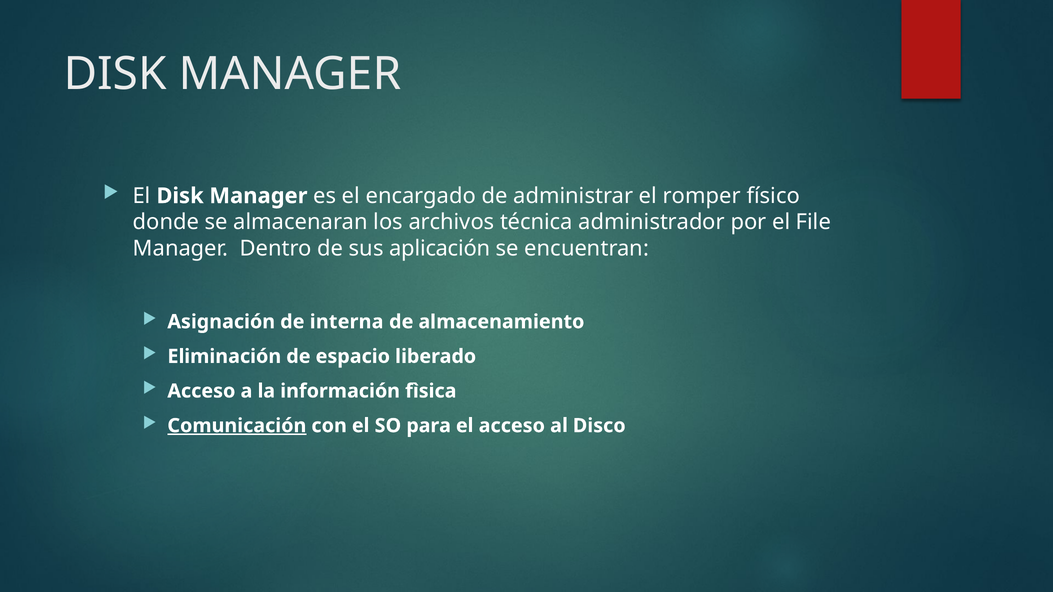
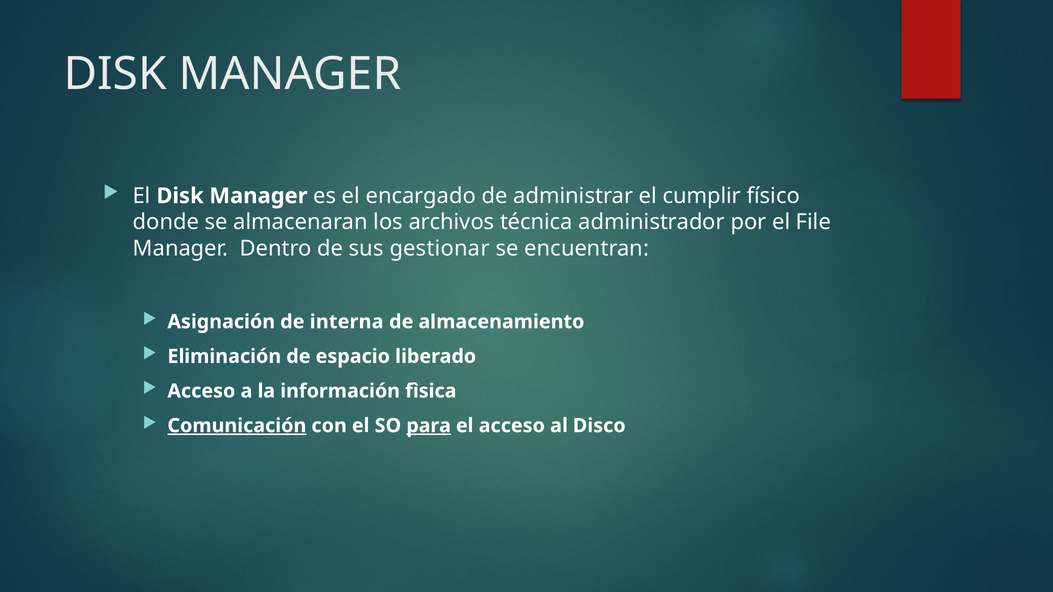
romper: romper -> cumplir (702, 196)
aplicación: aplicación -> gestionar (440, 249)
para underline: none -> present (429, 426)
